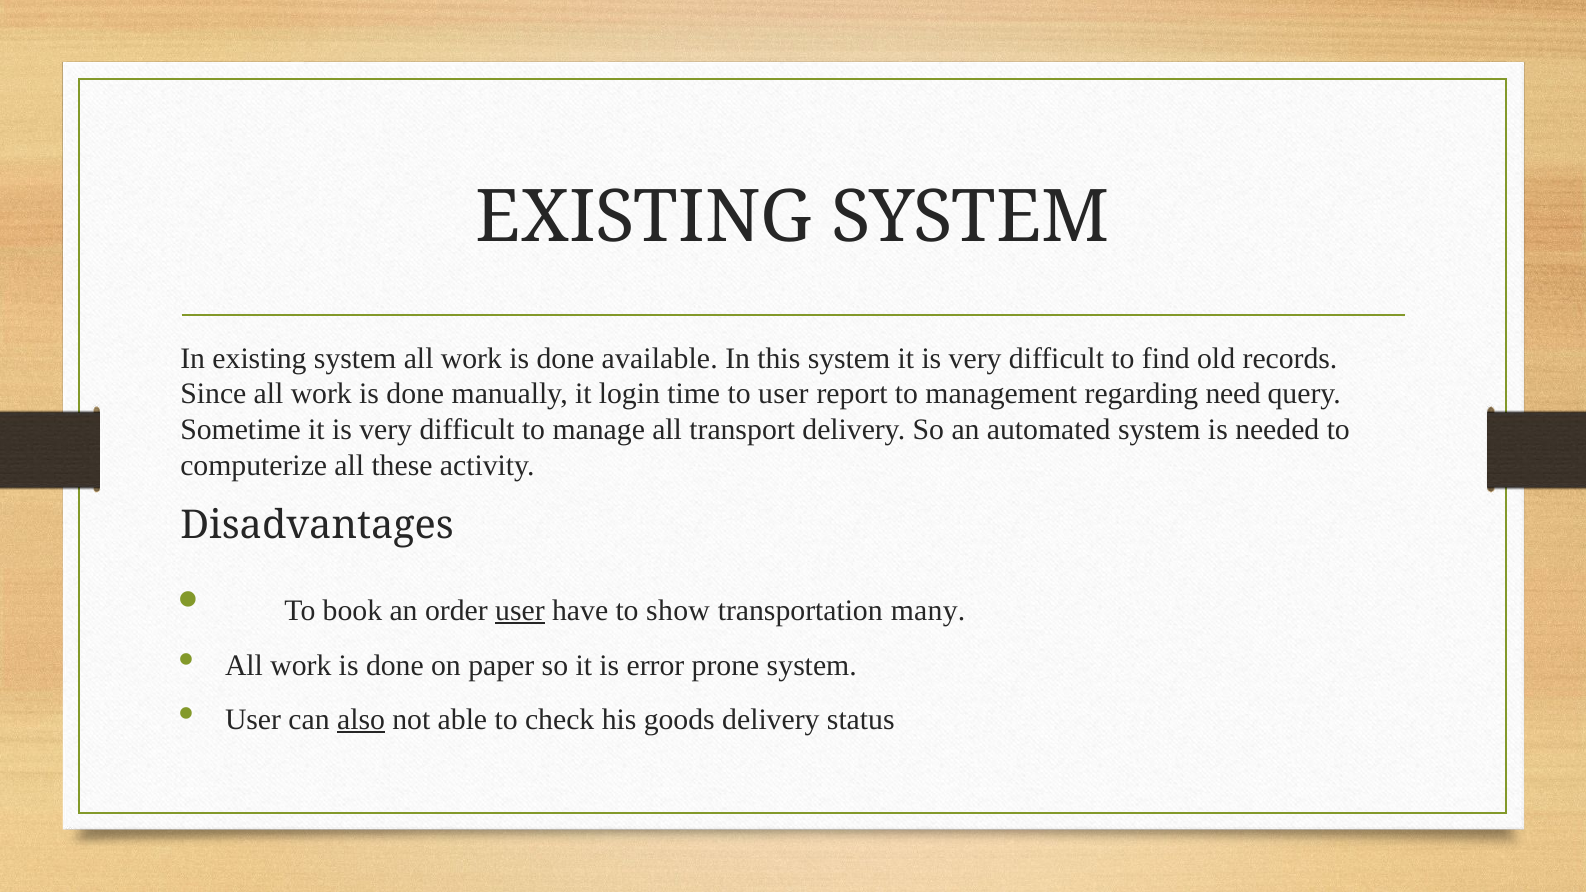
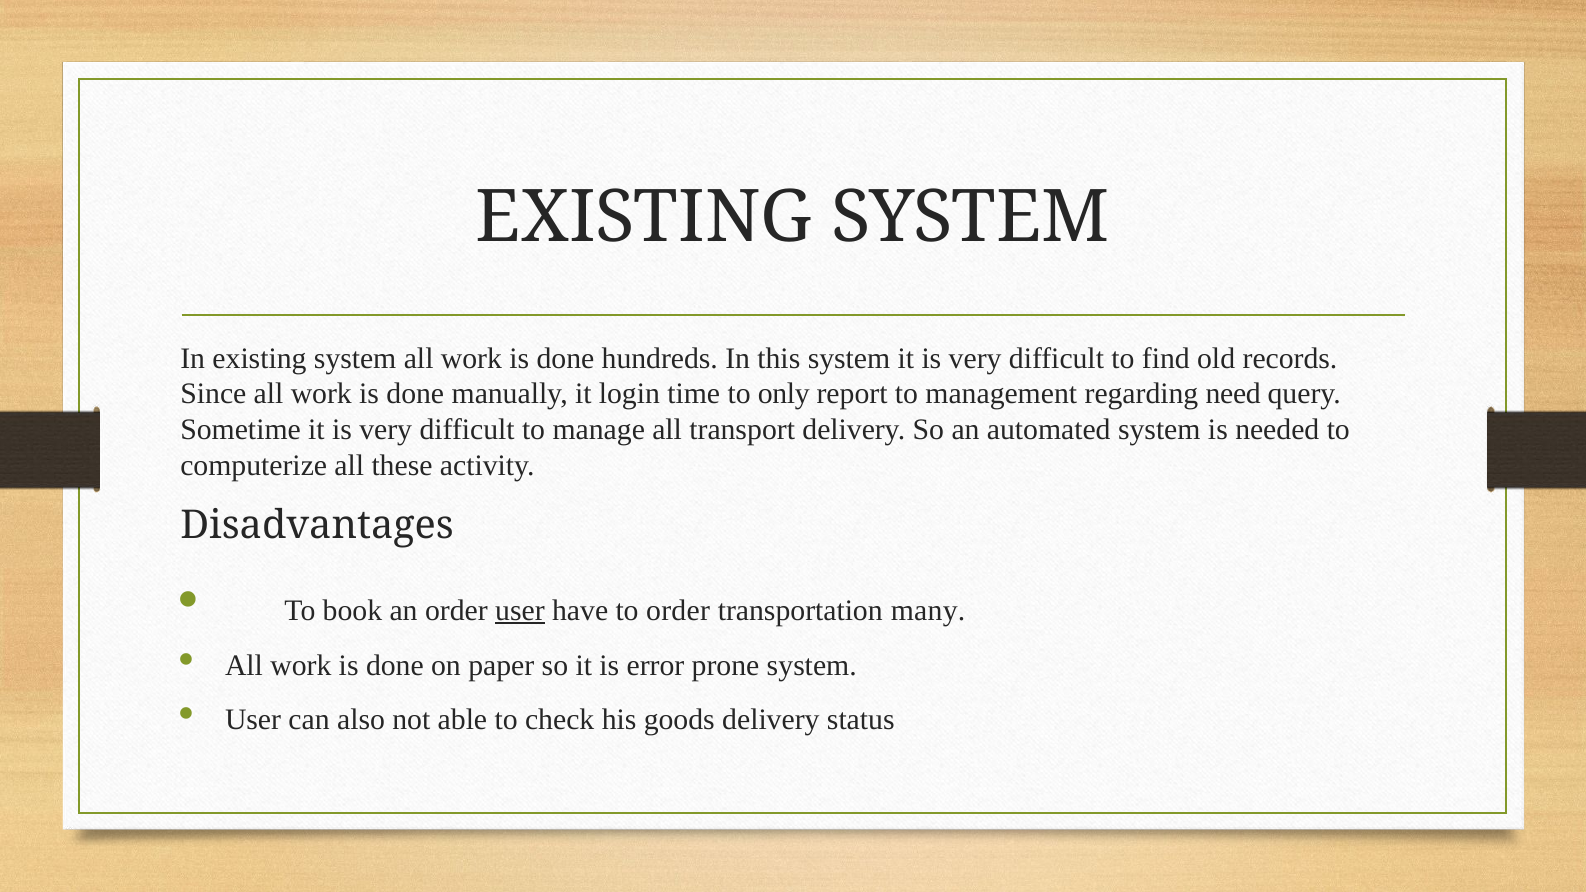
available: available -> hundreds (660, 359)
to user: user -> only (784, 394)
to show: show -> order (678, 610)
also underline: present -> none (361, 719)
